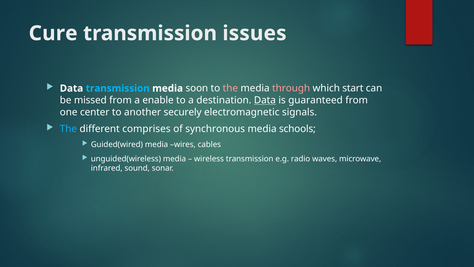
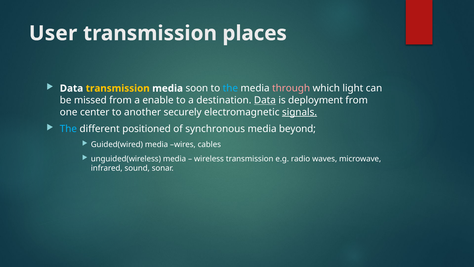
Cure: Cure -> User (53, 33)
issues: issues -> places (255, 33)
transmission colour: light blue -> yellow (118, 88)
the colour: pink -> light blue (230, 88)
start: start -> light (353, 88)
guaranteed: guaranteed -> deployment (316, 100)
signals underline: none -> present (300, 112)
comprises: comprises -> positioned (147, 129)
schools: schools -> beyond (297, 129)
